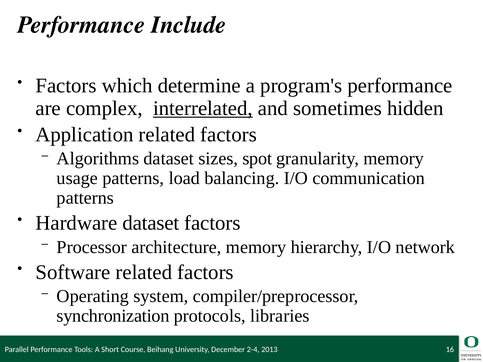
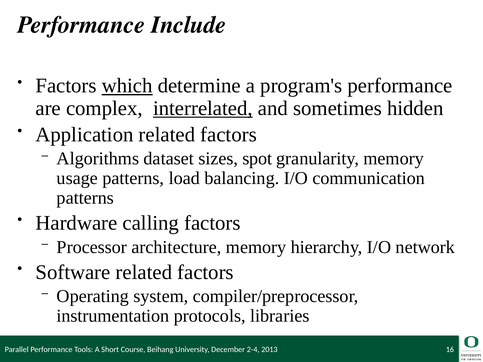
which underline: none -> present (127, 86)
Hardware dataset: dataset -> calling (151, 223)
synchronization: synchronization -> instrumentation (113, 316)
